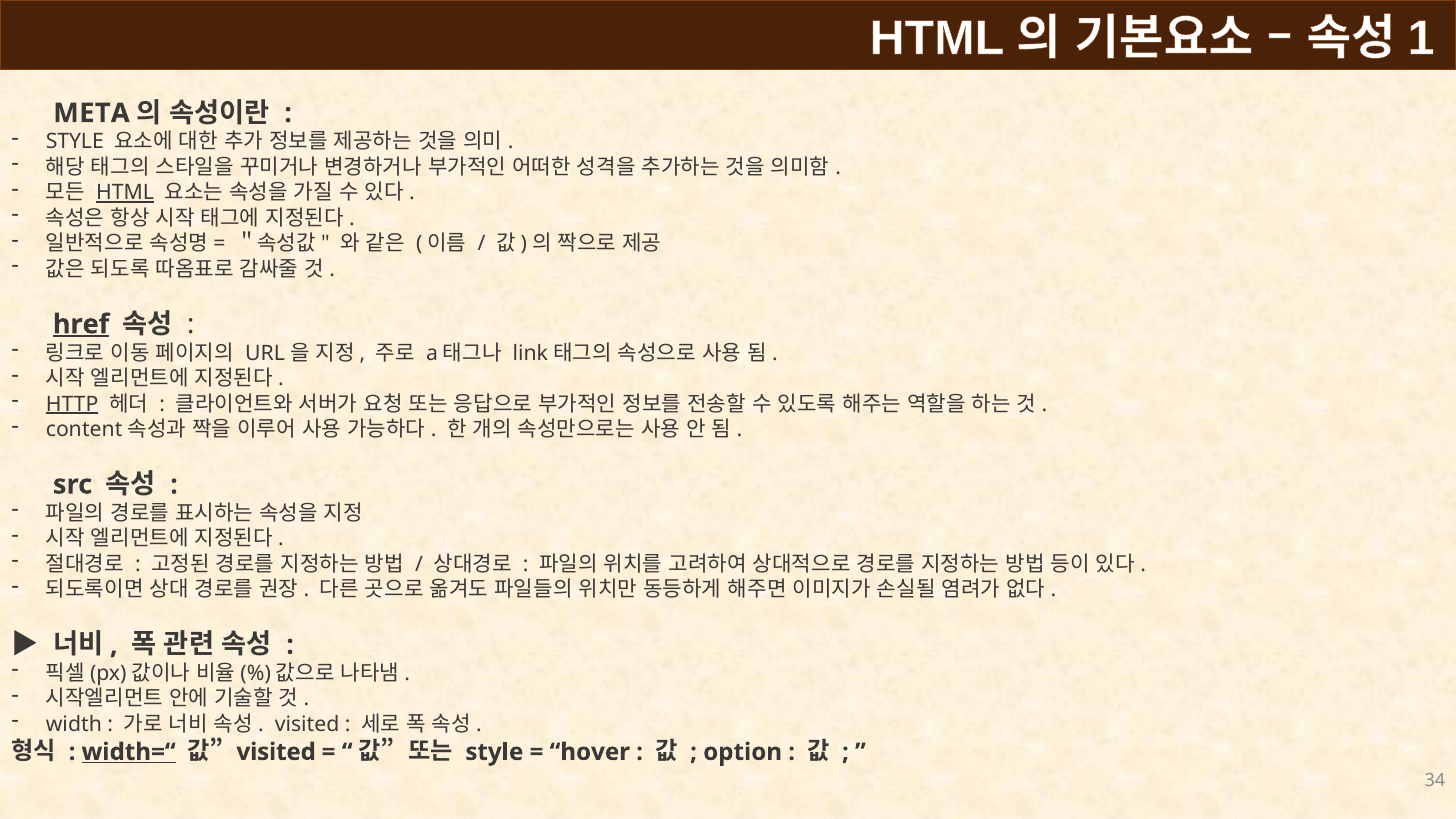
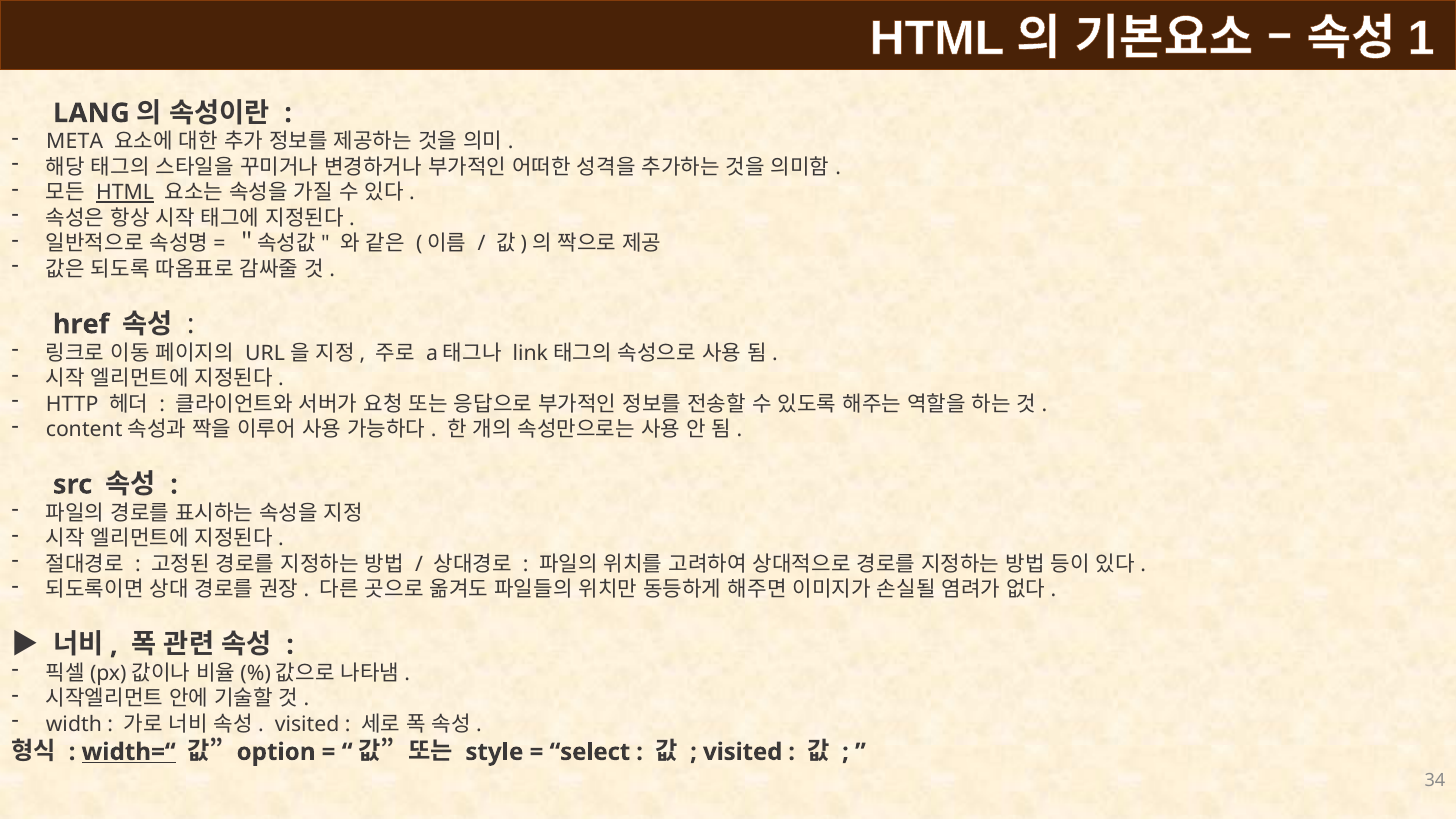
META: META -> LANG (91, 113)
STYLE: STYLE -> META (75, 142)
href underline: present -> none (81, 324)
HTTP underline: present -> none (72, 404)
visited: visited -> option (276, 752)
hover: hover -> select (590, 752)
option: option -> visited (743, 752)
